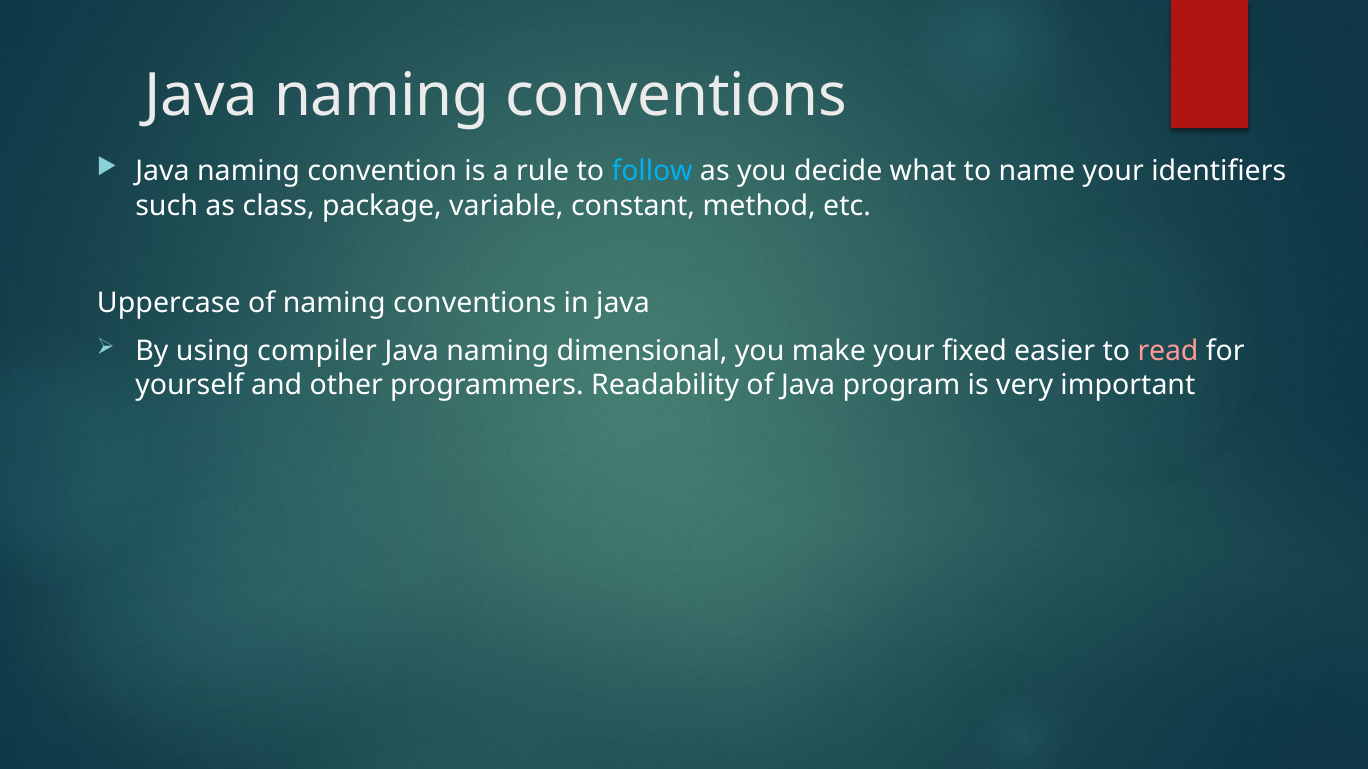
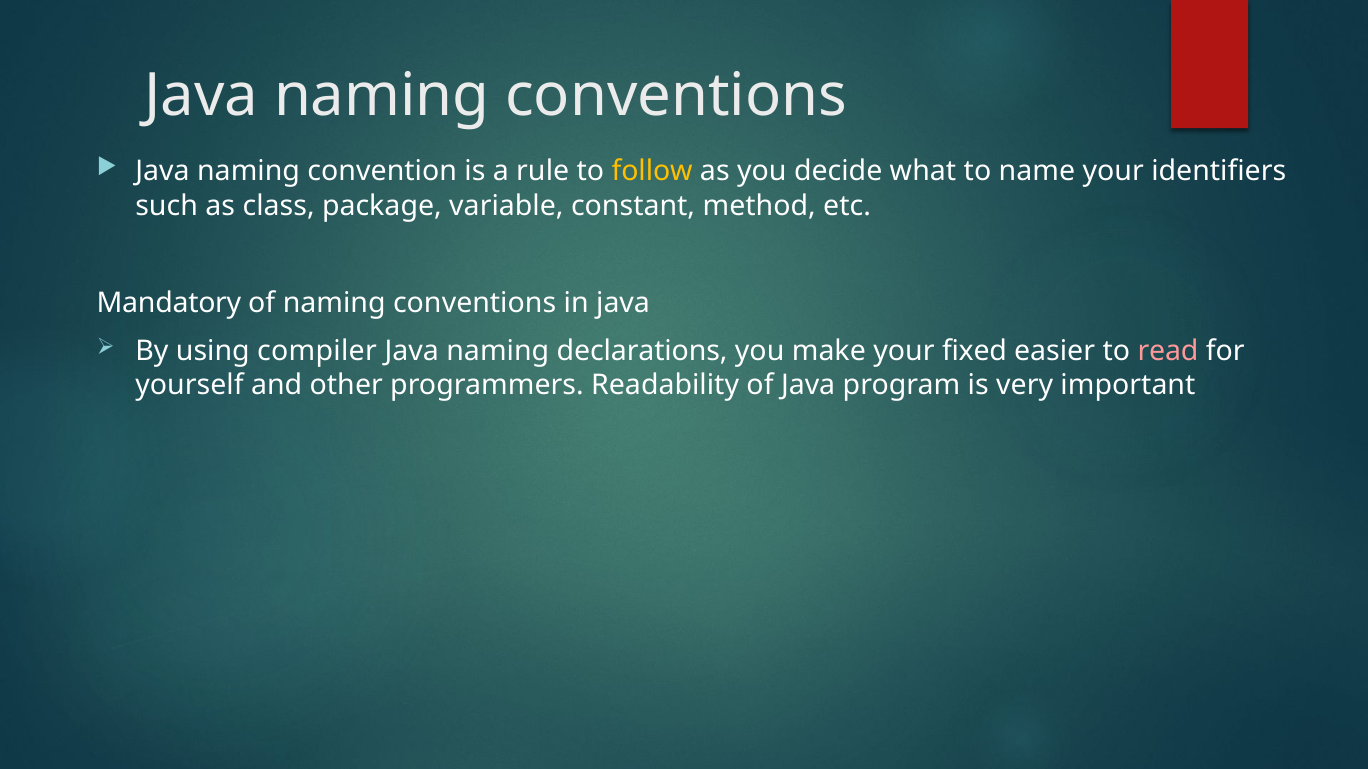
follow colour: light blue -> yellow (652, 172)
Uppercase: Uppercase -> Mandatory (169, 303)
dimensional: dimensional -> declarations (642, 351)
